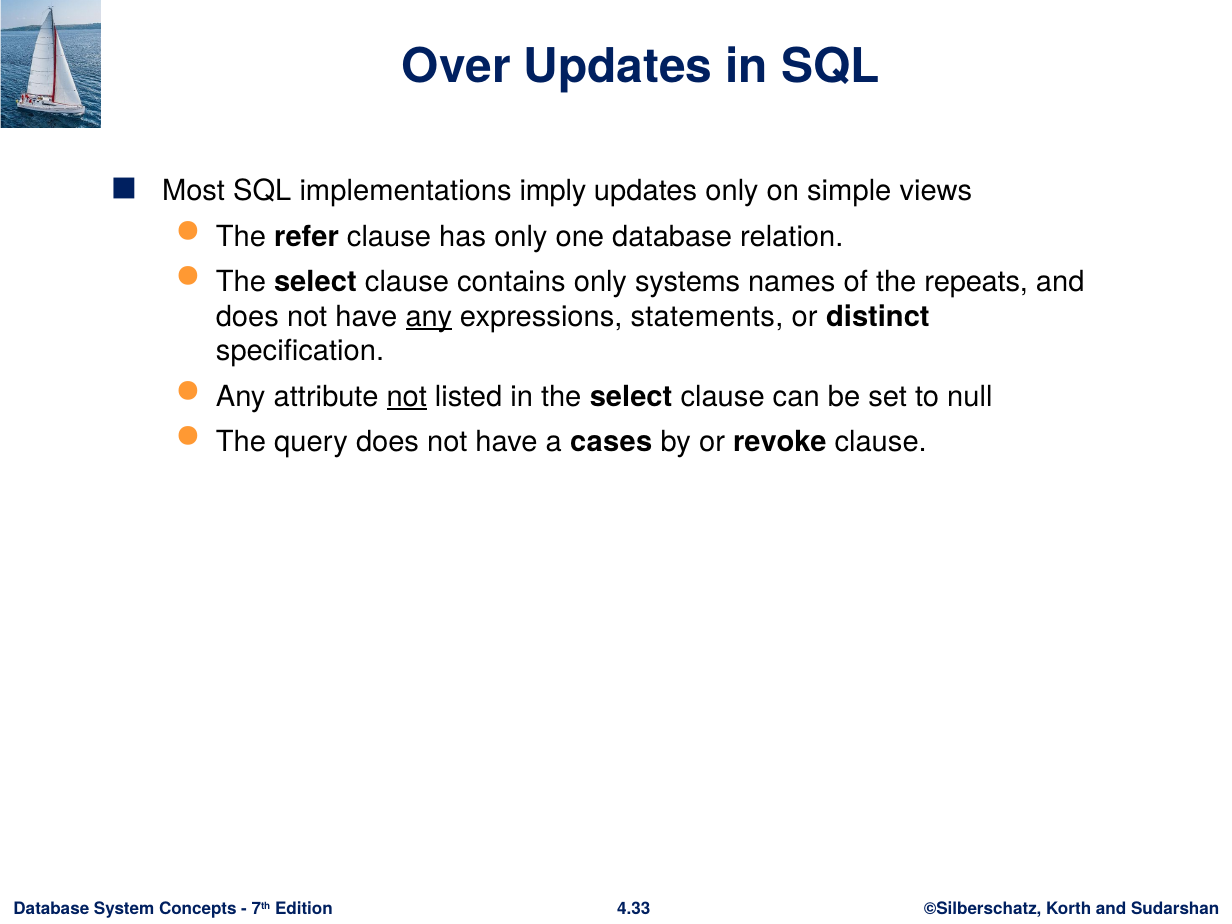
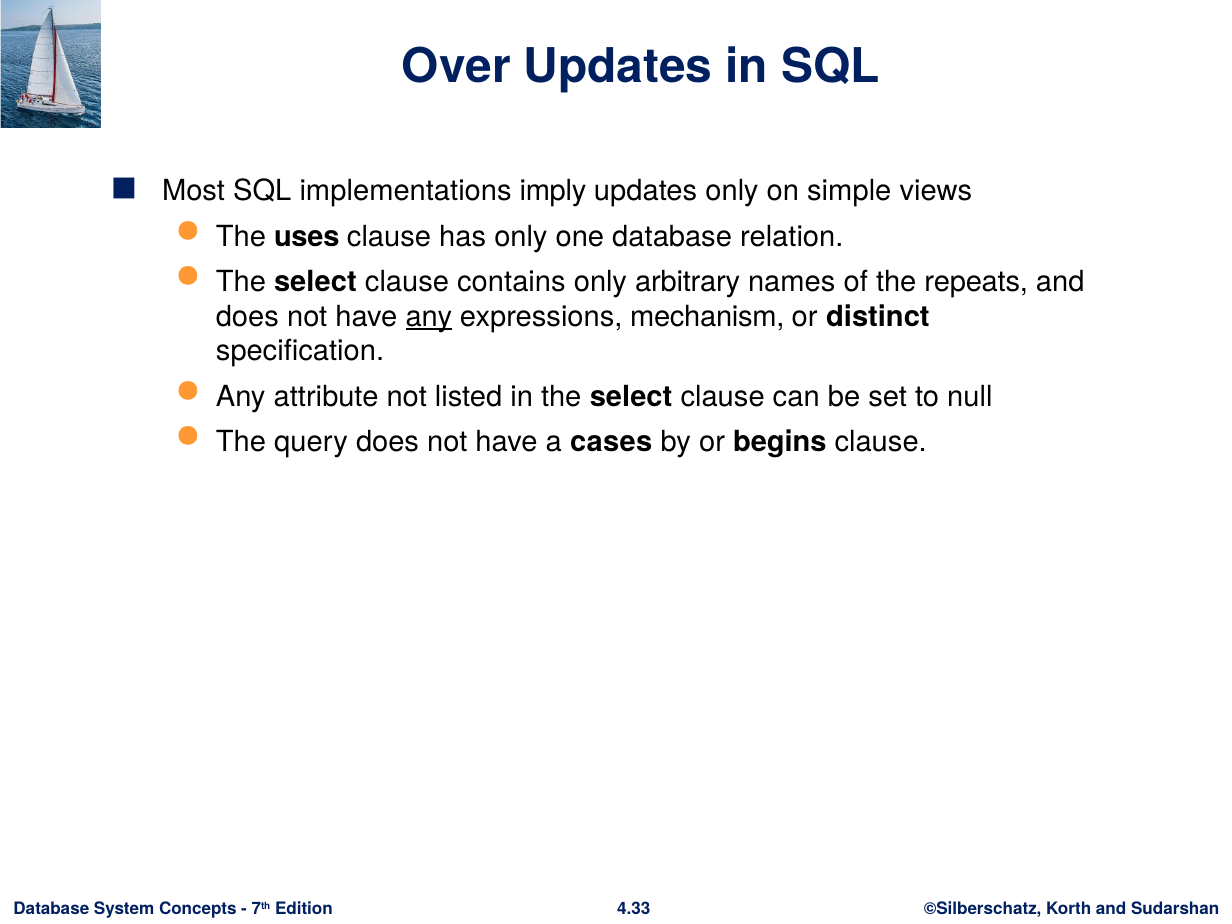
refer: refer -> uses (307, 236)
systems: systems -> arbitrary (688, 282)
statements: statements -> mechanism (707, 316)
not underline: present -> none (407, 396)
revoke: revoke -> begins (780, 442)
